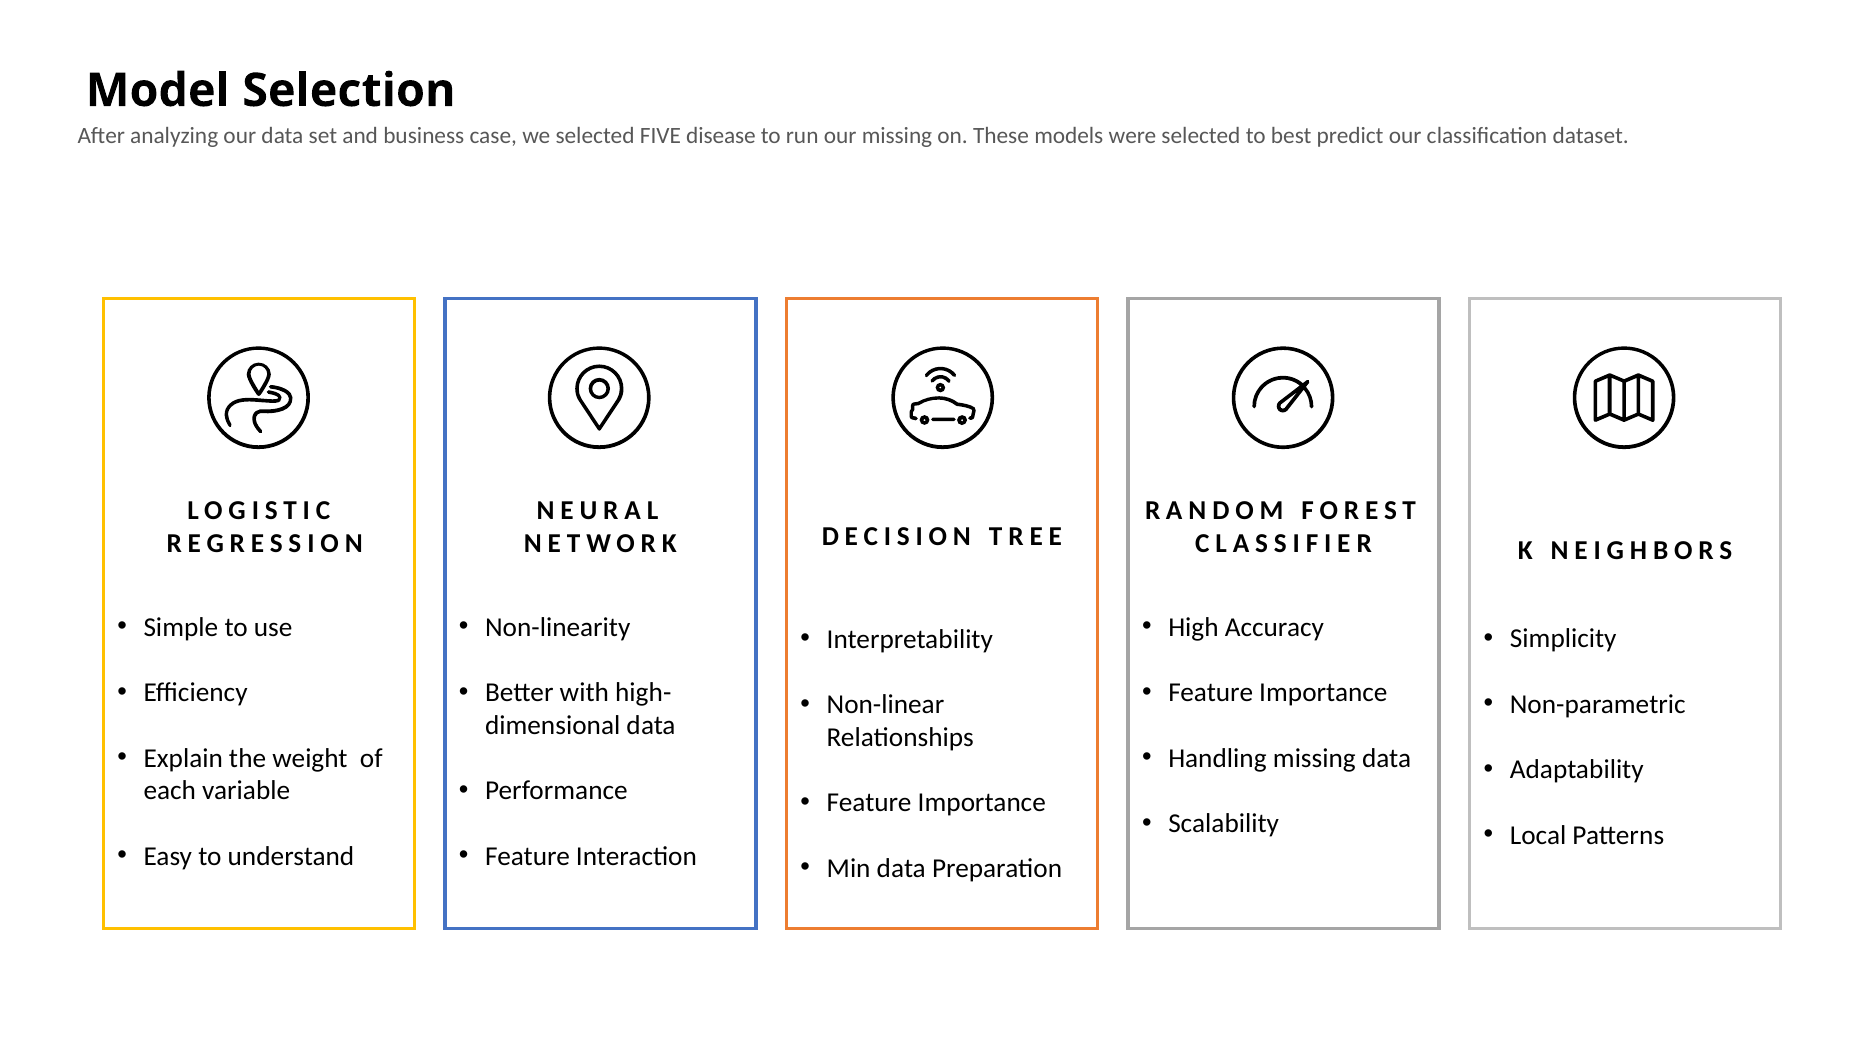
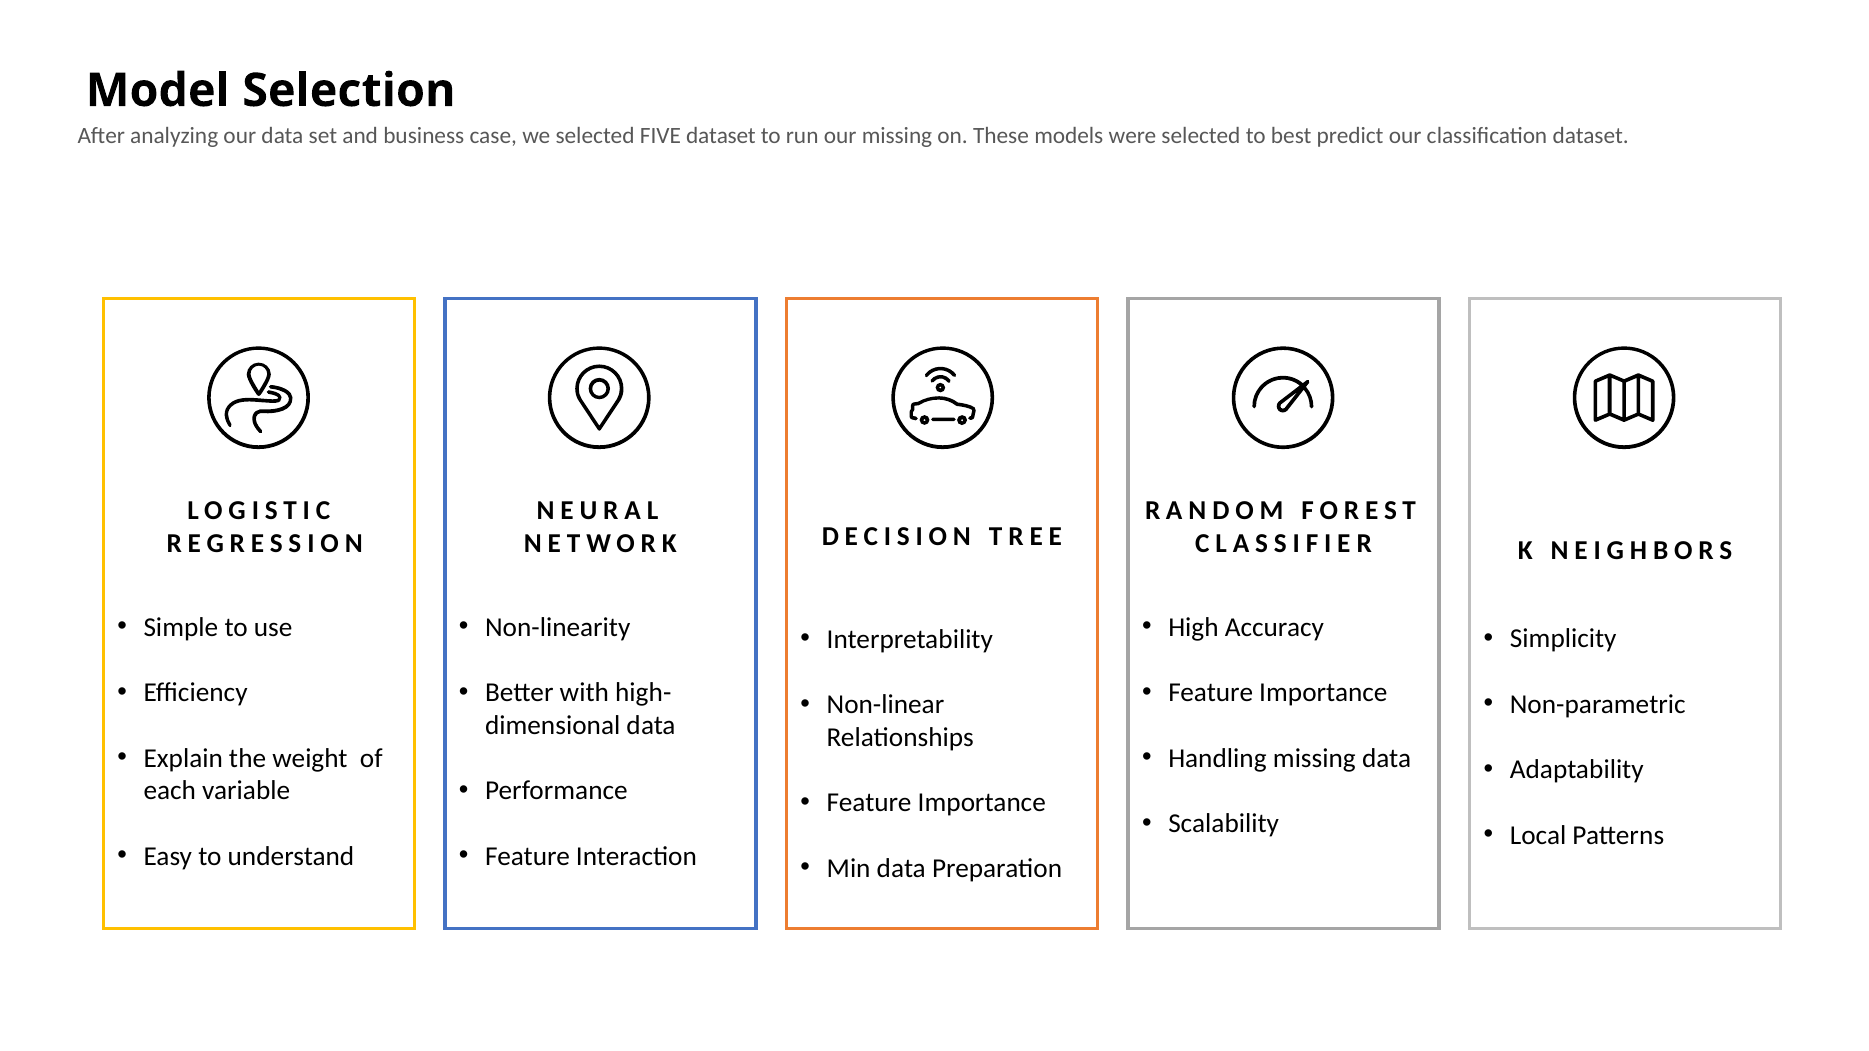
FIVE disease: disease -> dataset (721, 136)
